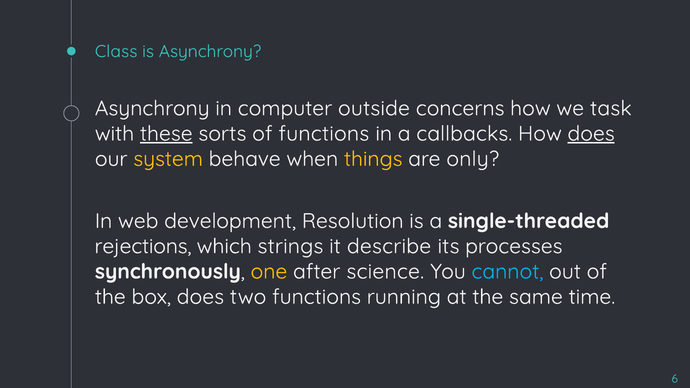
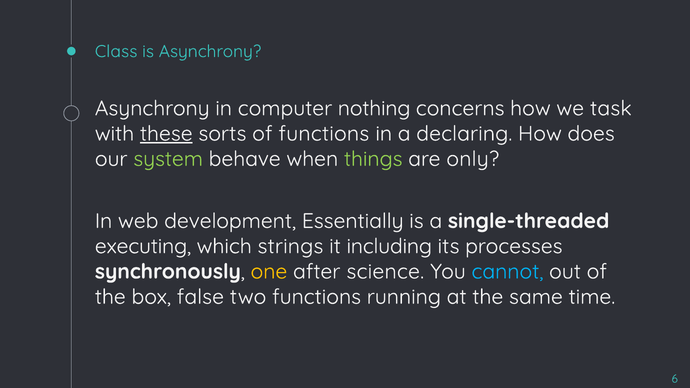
outside: outside -> nothing (374, 108)
callbacks: callbacks -> declaring (464, 134)
does underline: present -> none (591, 134)
system colour: yellow -> light green (168, 159)
things colour: yellow -> light green (373, 159)
Resolution: Resolution -> Essentially (353, 221)
rejections: rejections -> executing (143, 246)
describe: describe -> including (389, 246)
box does: does -> false (200, 297)
